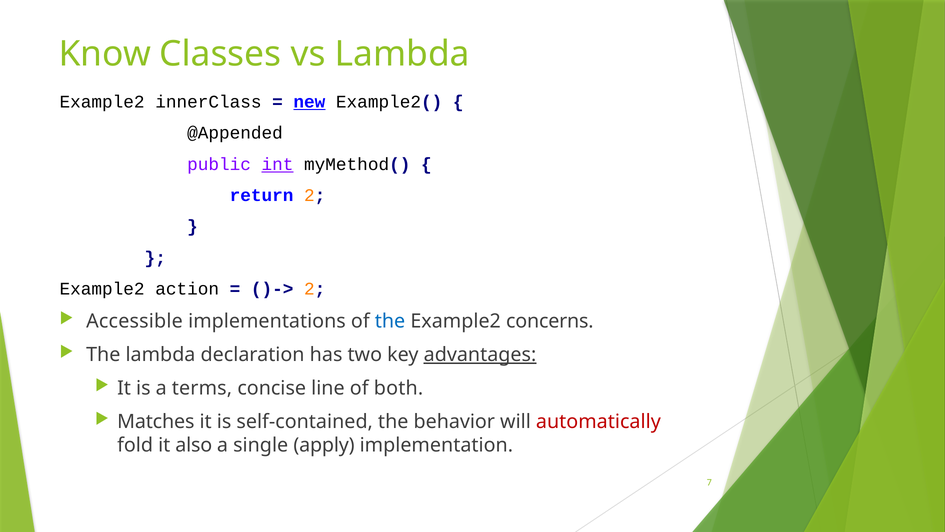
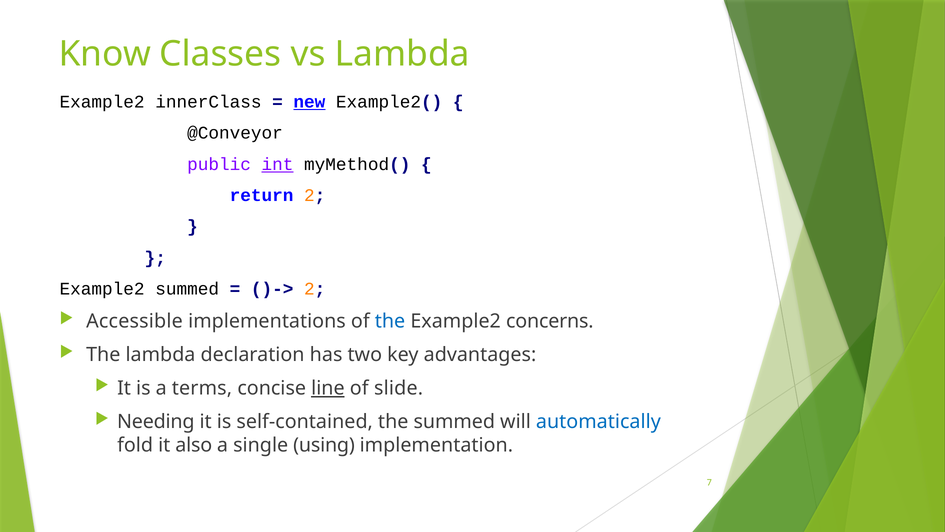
@Appended: @Appended -> @Conveyor (235, 133)
Example2 action: action -> summed (187, 289)
advantages underline: present -> none (480, 354)
line underline: none -> present (328, 388)
both: both -> slide (399, 388)
Matches: Matches -> Needing (156, 421)
the behavior: behavior -> summed (454, 421)
automatically colour: red -> blue (598, 421)
apply: apply -> using (324, 445)
